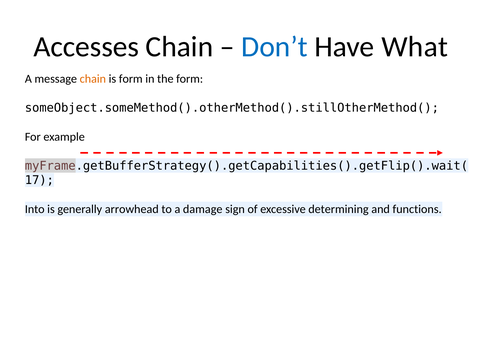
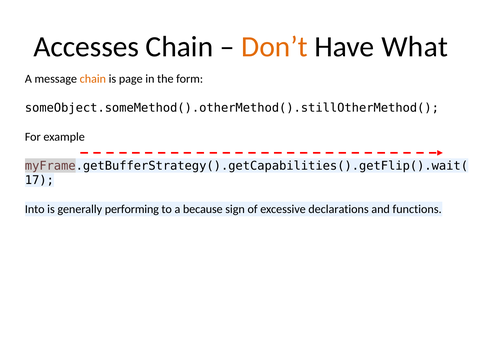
Don’t colour: blue -> orange (274, 47)
is form: form -> page (131, 79)
arrowhead: arrowhead -> performing (132, 209)
damage: damage -> because (203, 209)
determining: determining -> declarations (339, 209)
